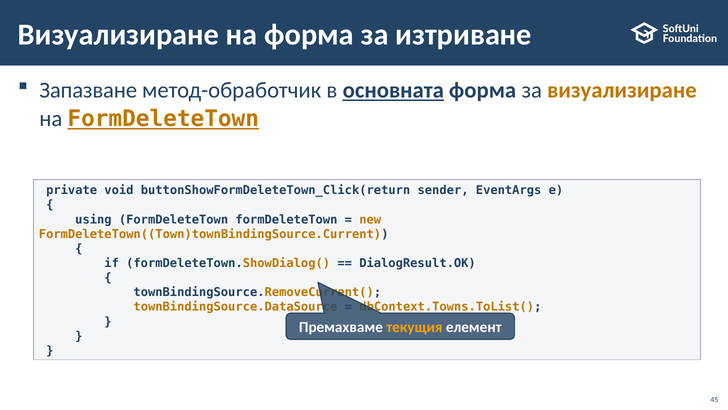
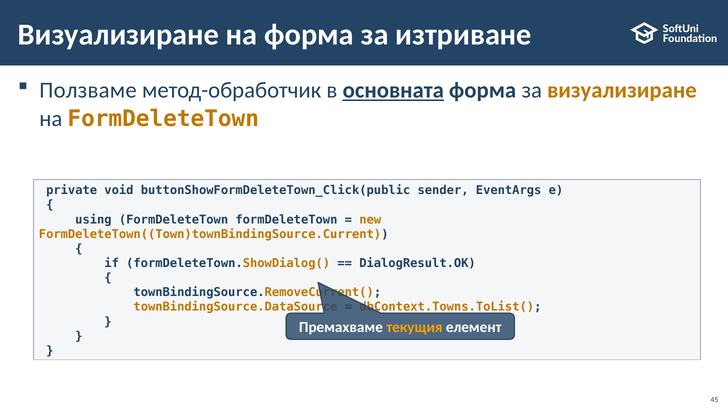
Запазване: Запазване -> Ползваме (88, 90)
FormDeleteTown underline: present -> none (163, 119)
buttonShowFormDeleteTown_Click(return: buttonShowFormDeleteTown_Click(return -> buttonShowFormDeleteTown_Click(public (276, 190)
